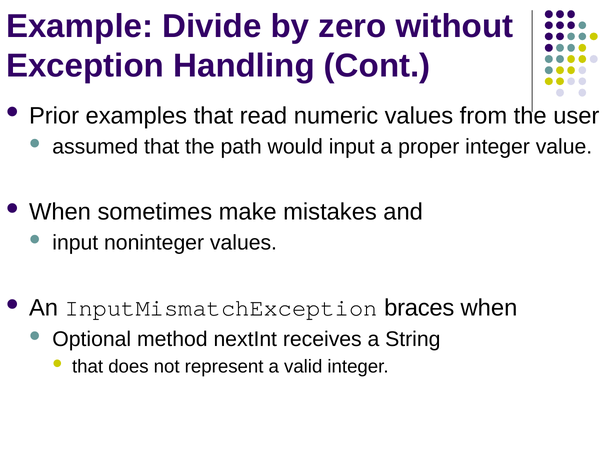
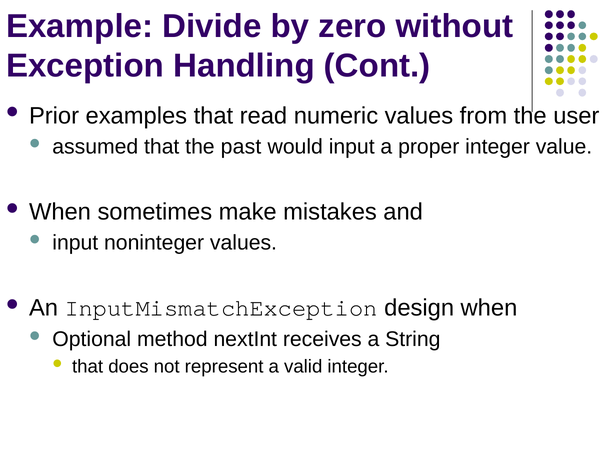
path: path -> past (241, 147)
braces: braces -> design (419, 308)
